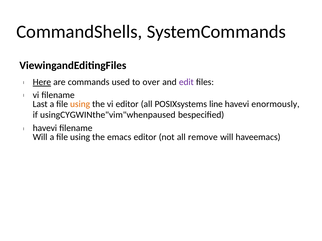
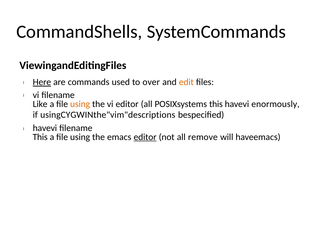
edit colour: purple -> orange (186, 82)
Last: Last -> Like (40, 104)
POSIXsystems line: line -> this (216, 104)
usingCYGWINthe"vim"whenpaused: usingCYGWINthe"vim"whenpaused -> usingCYGWINthe"vim"descriptions (108, 115)
Will: Will -> This (40, 137)
editor underline: none -> present (145, 137)
